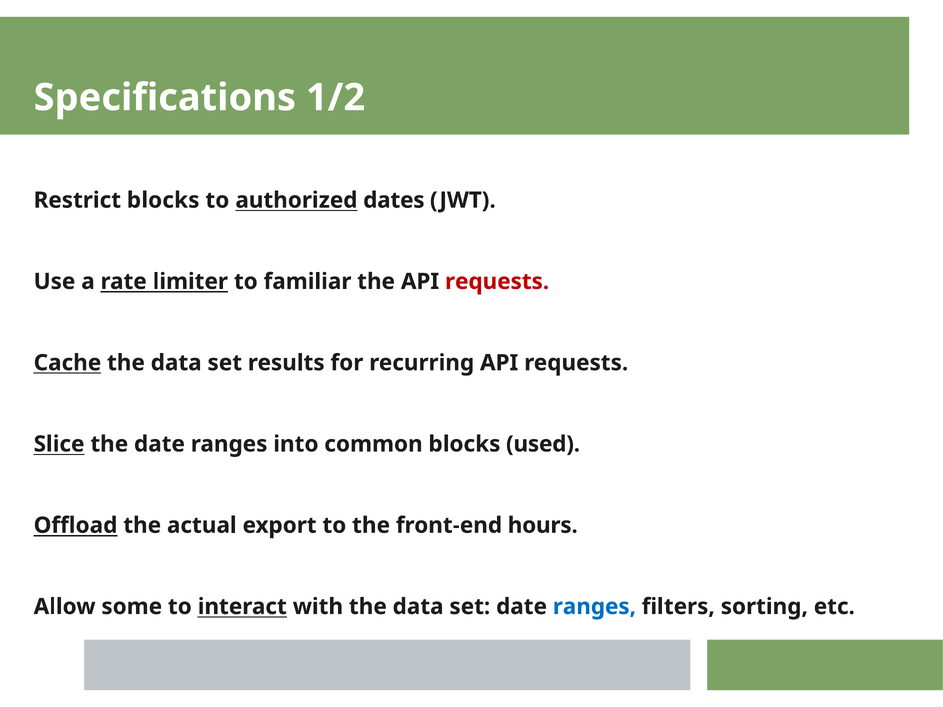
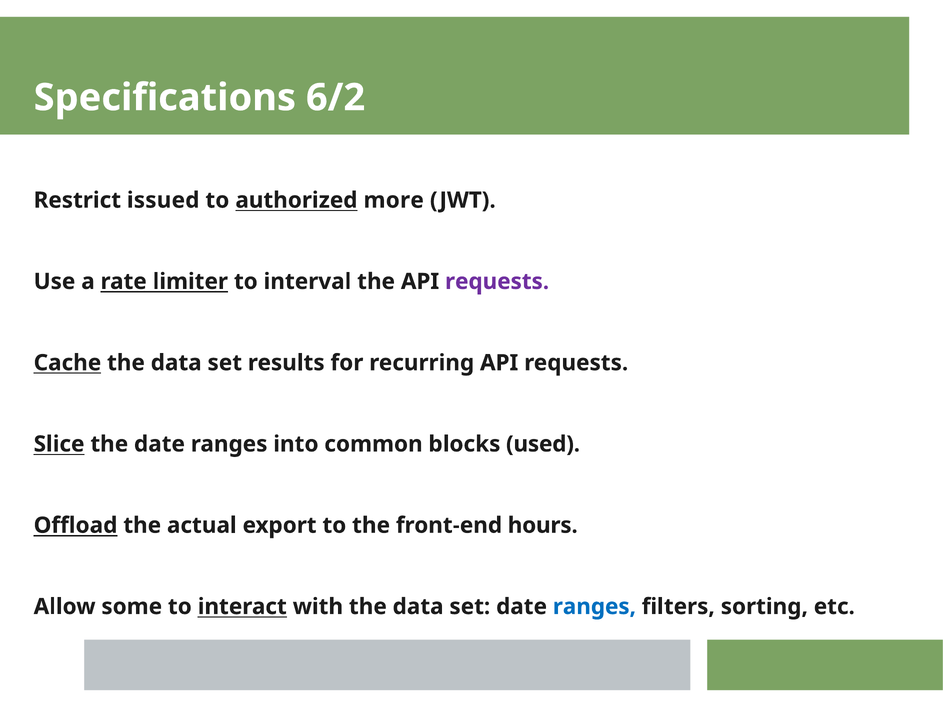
1/2: 1/2 -> 6/2 (336, 98)
Restrict blocks: blocks -> issued (163, 200)
dates: dates -> more (394, 200)
familiar: familiar -> interval (307, 282)
requests colour: red -> purple (497, 282)
